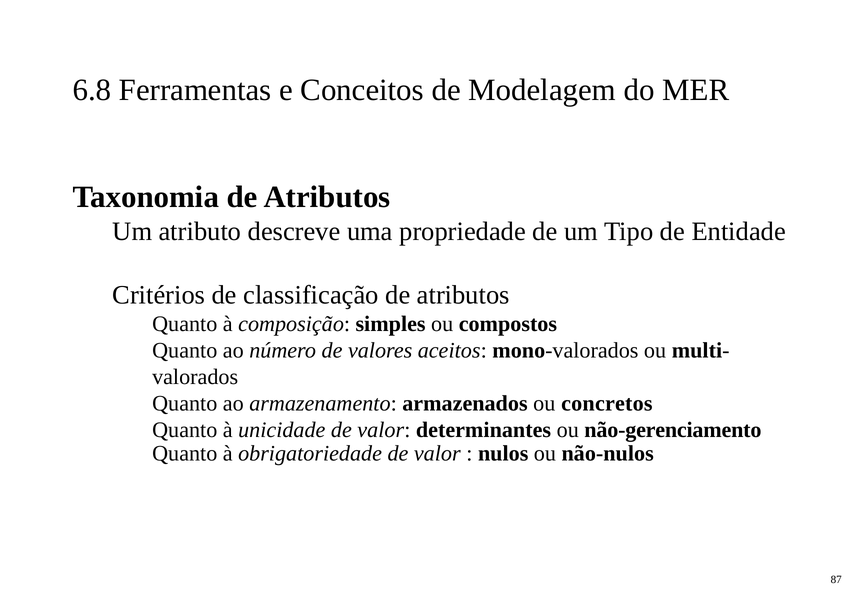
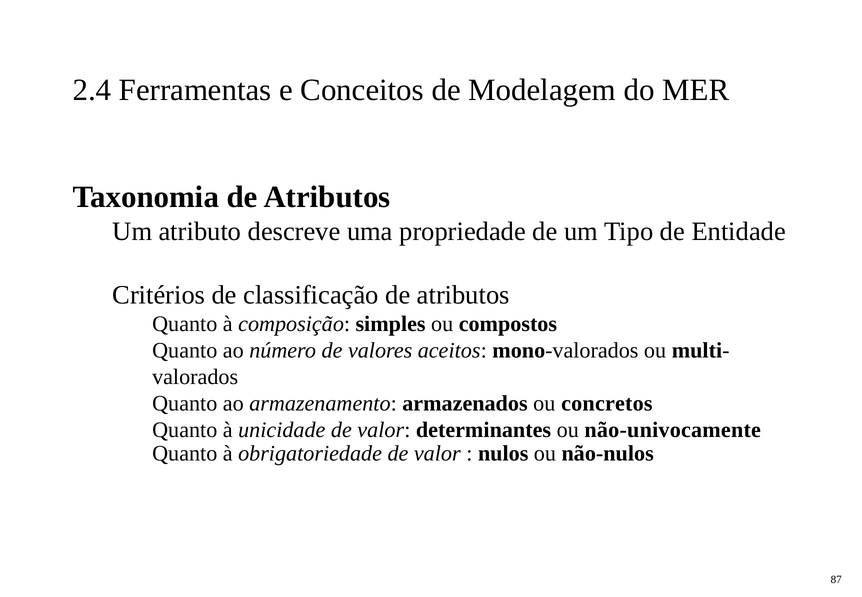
6.8: 6.8 -> 2.4 (92, 90)
não-gerenciamento: não-gerenciamento -> não-univocamente (673, 430)
